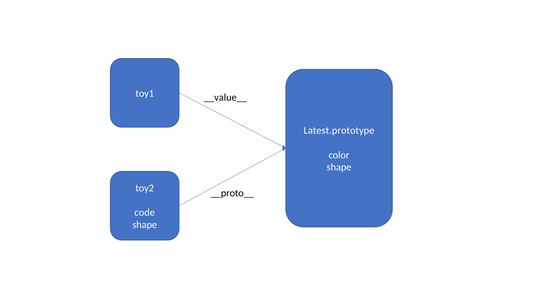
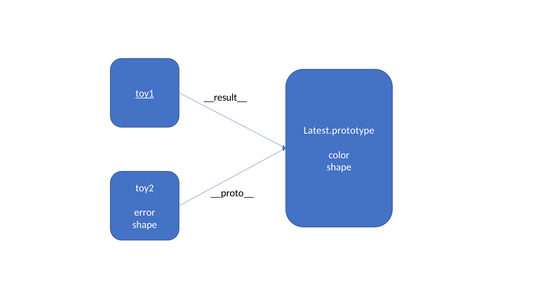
toy1 underline: none -> present (145, 93)
__value__: __value__ -> __result__ (226, 97)
code: code -> error (145, 212)
